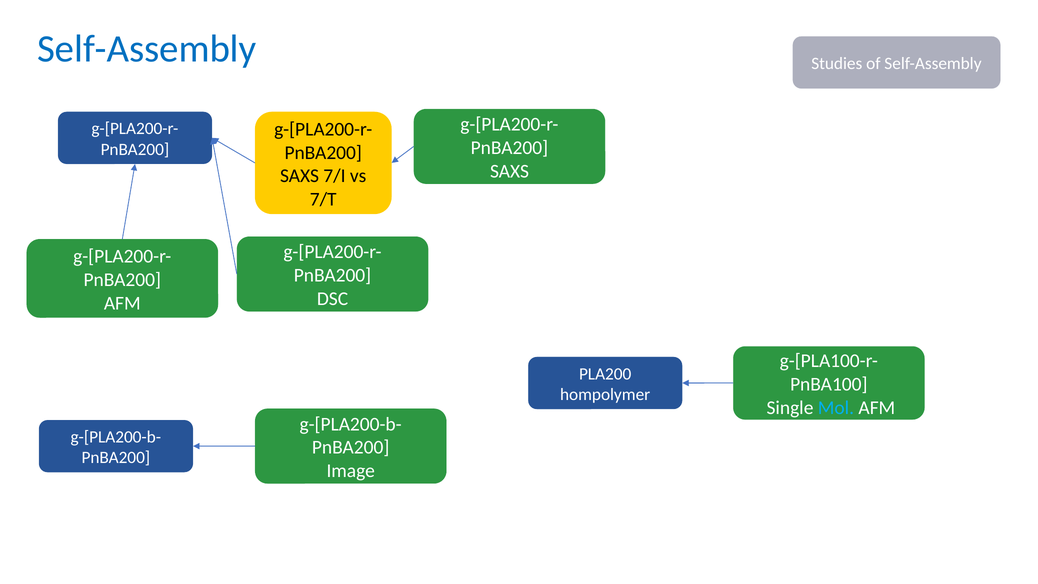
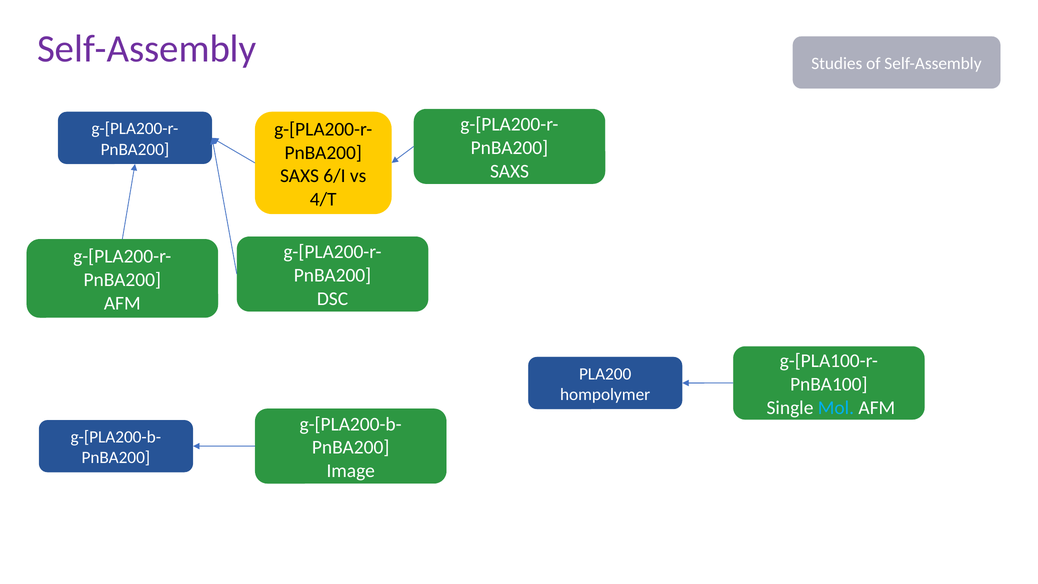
Self-Assembly colour: blue -> purple (147, 49)
7/I: 7/I -> 6/I (334, 176)
7/T: 7/T -> 4/T (323, 199)
